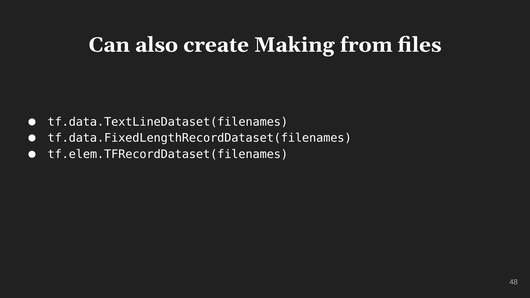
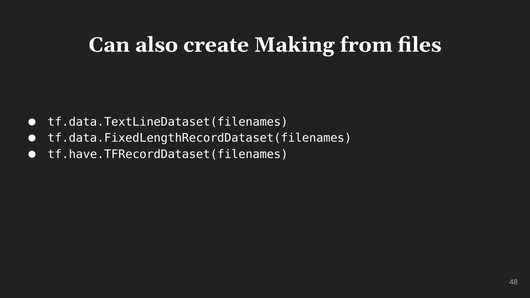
tf.elem.TFRecordDataset(filenames: tf.elem.TFRecordDataset(filenames -> tf.have.TFRecordDataset(filenames (168, 154)
